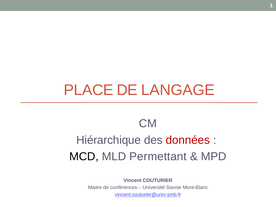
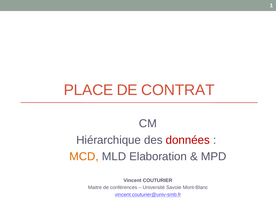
LANGAGE: LANGAGE -> CONTRAT (178, 90)
MCD colour: black -> orange (84, 157)
Permettant: Permettant -> Elaboration (158, 157)
